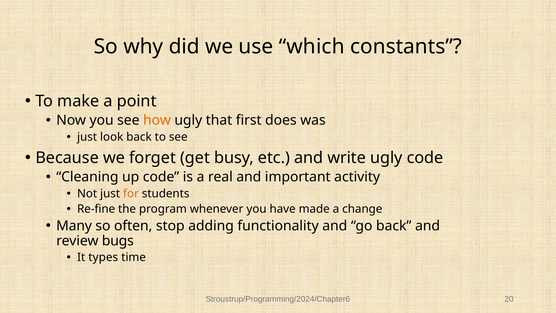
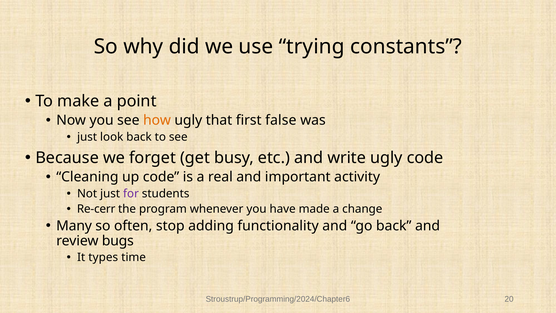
which: which -> trying (312, 47)
does: does -> false (281, 120)
for colour: orange -> purple (131, 194)
Re-fine: Re-fine -> Re-cerr (96, 209)
